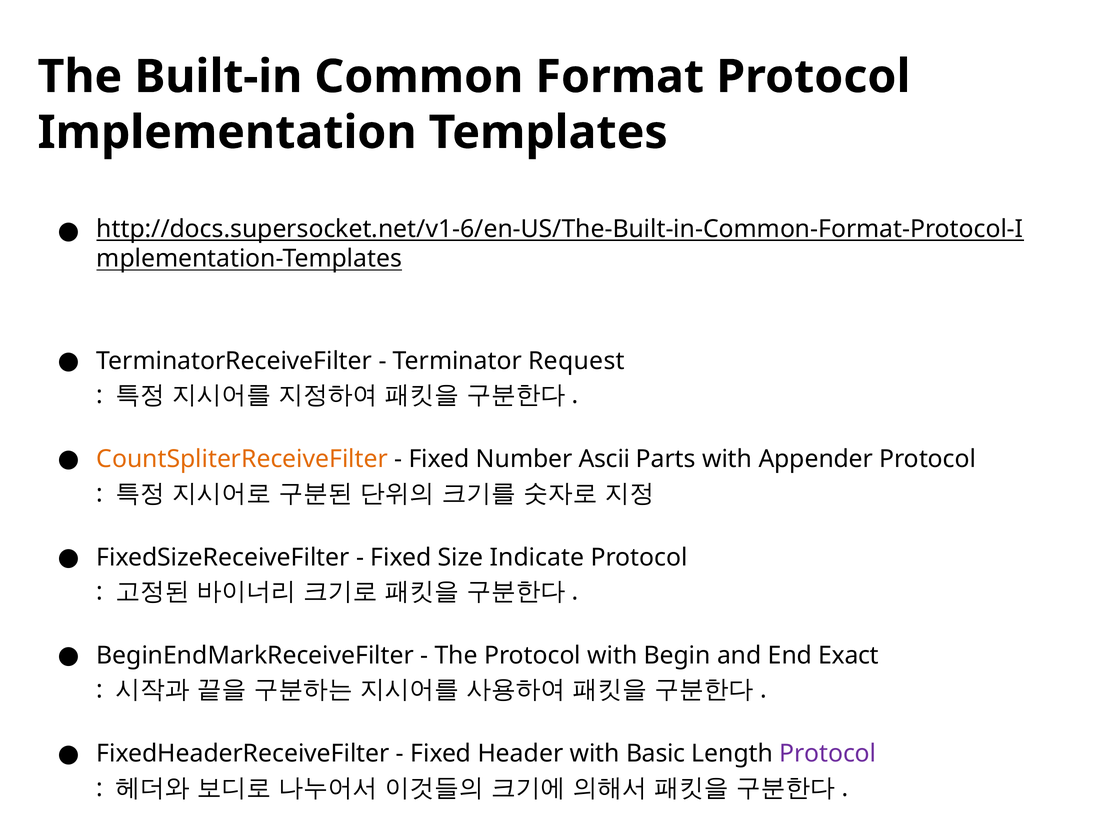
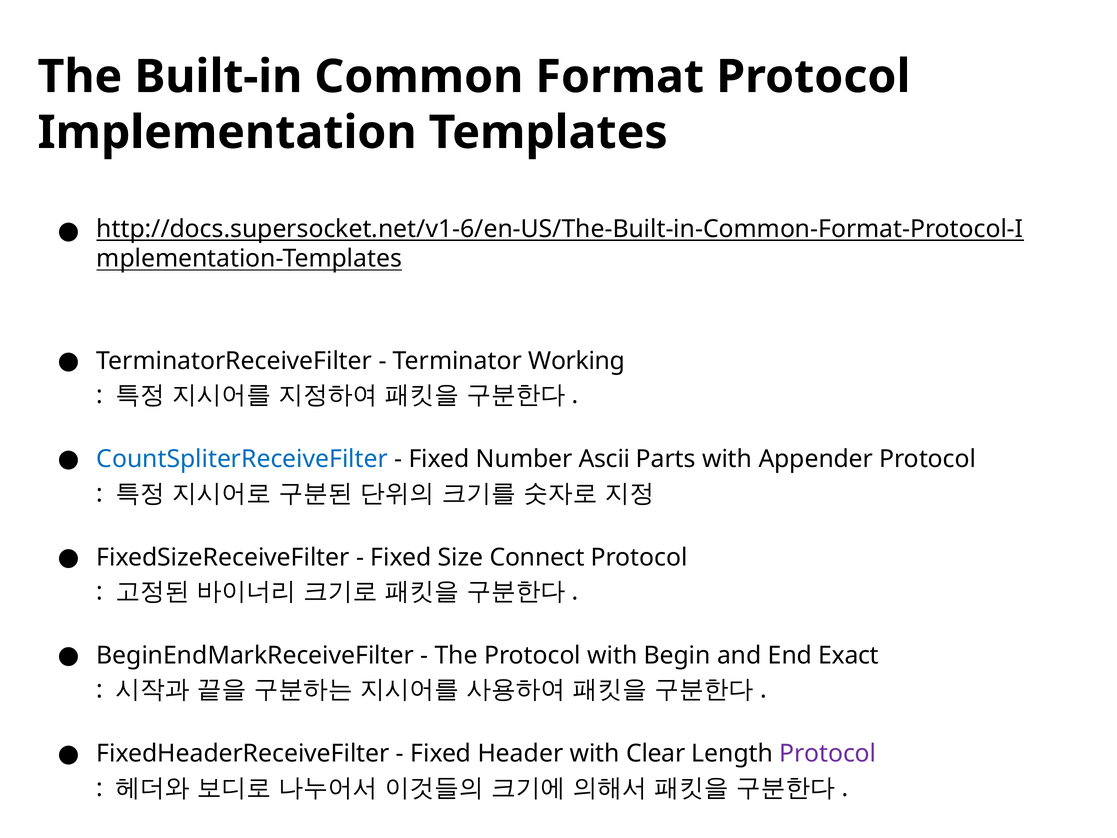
Request: Request -> Working (577, 361)
CountSpliterReceiveFilter colour: orange -> blue (242, 459)
Indicate: Indicate -> Connect (537, 557)
Basic: Basic -> Clear (656, 754)
